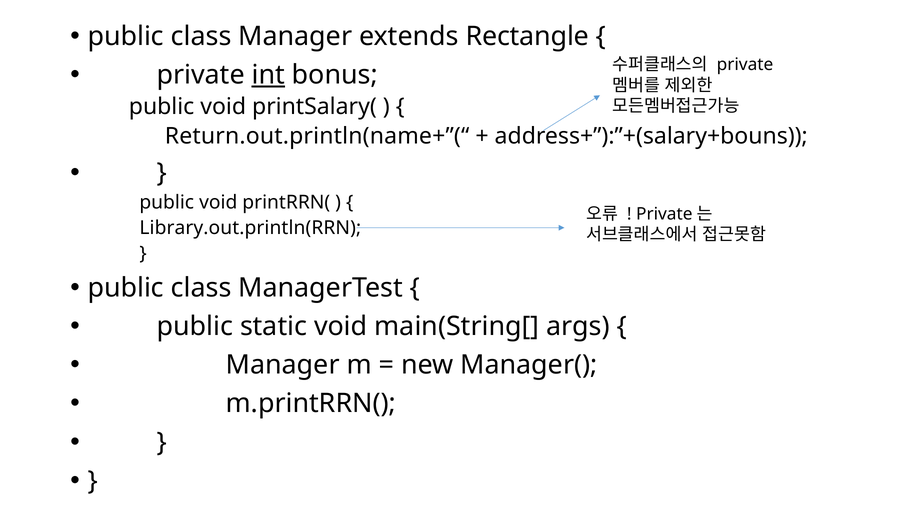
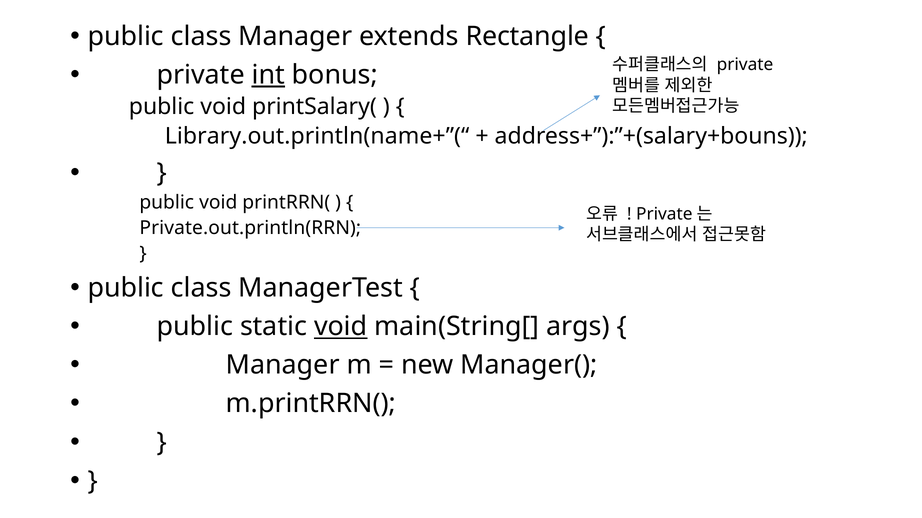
Return.out.println(name+”(“: Return.out.println(name+”(“ -> Library.out.println(name+”(“ (317, 137)
Library.out.println(RRN: Library.out.println(RRN -> Private.out.println(RRN (250, 228)
void underline: none -> present (341, 327)
